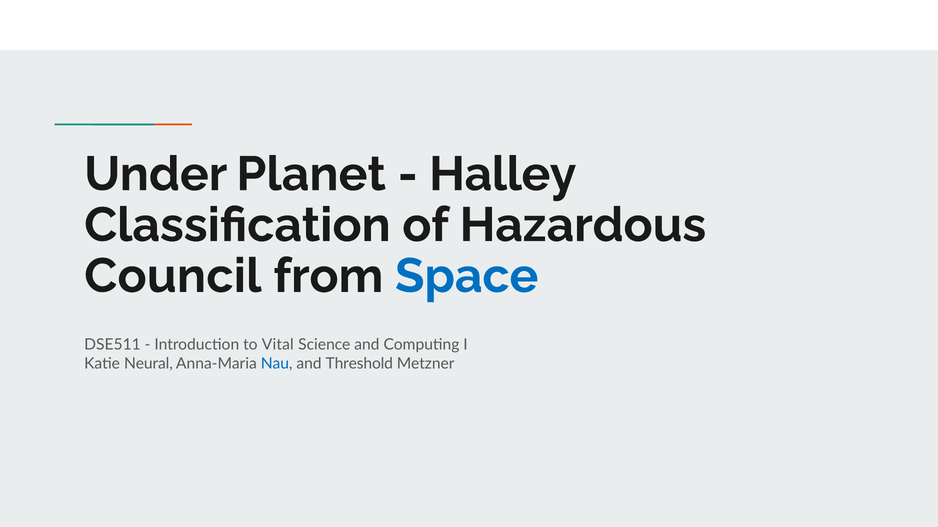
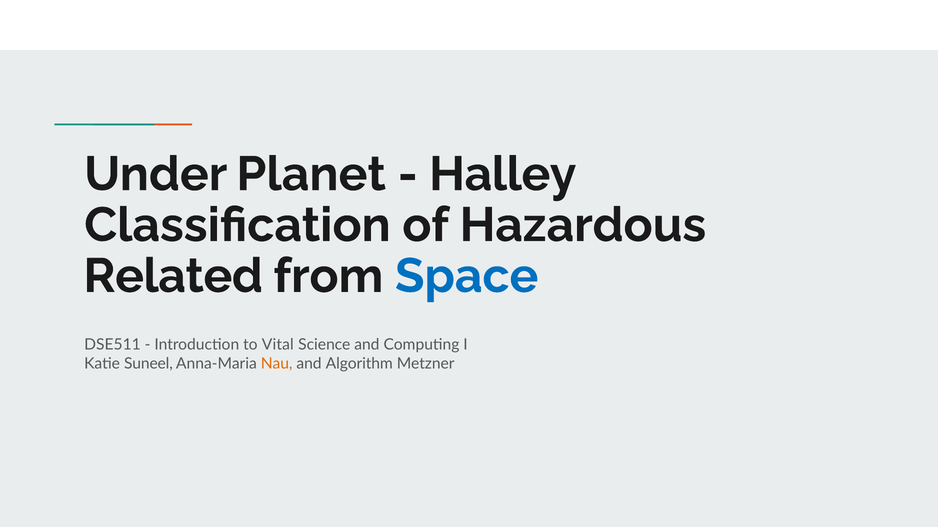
Council: Council -> Related (173, 276)
Neural: Neural -> Suneel (148, 364)
Nau colour: blue -> orange (277, 364)
Threshold: Threshold -> Algorithm (359, 364)
